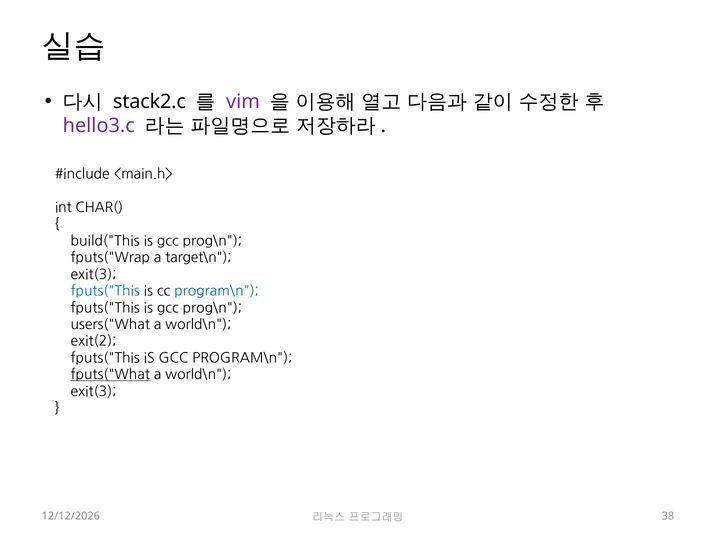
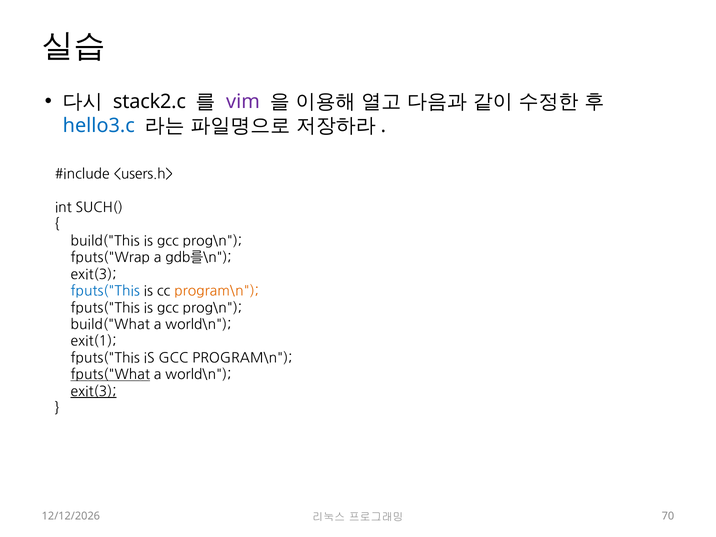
hello3.c colour: purple -> blue (99, 126)
<main.h>: <main.h> -> <users.h> (143, 174)
CHAR(: CHAR( -> SUCH( (99, 208)
target\n: target\n -> gdb를\n (198, 258)
program\n colour: blue -> orange (217, 291)
users("What: users("What -> build("What (110, 325)
exit(2: exit(2 -> exit(1 (94, 341)
exit(3 underline: none -> present (94, 392)
38: 38 -> 70 (668, 516)
